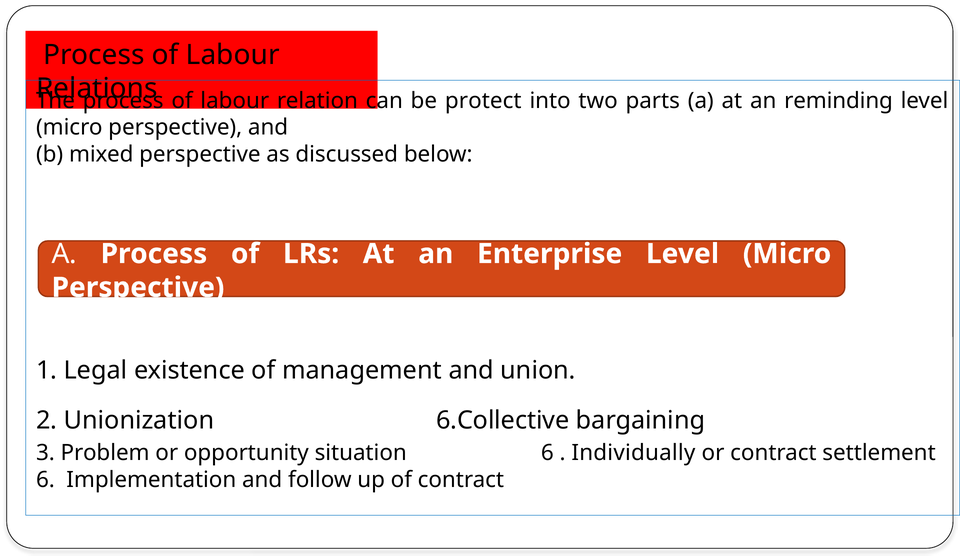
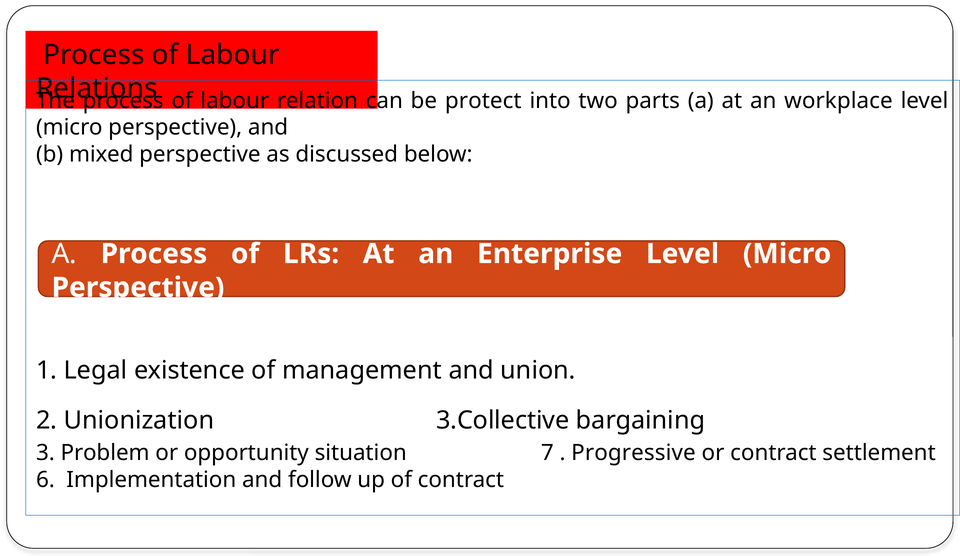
reminding: reminding -> workplace (838, 101)
6.Collective: 6.Collective -> 3.Collective (503, 420)
situation 6: 6 -> 7 (547, 453)
Individually: Individually -> Progressive (633, 453)
